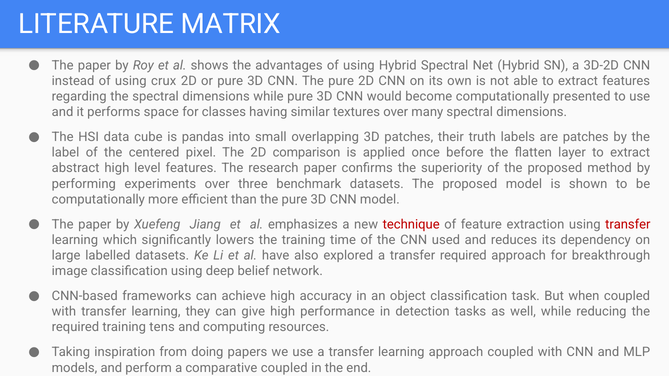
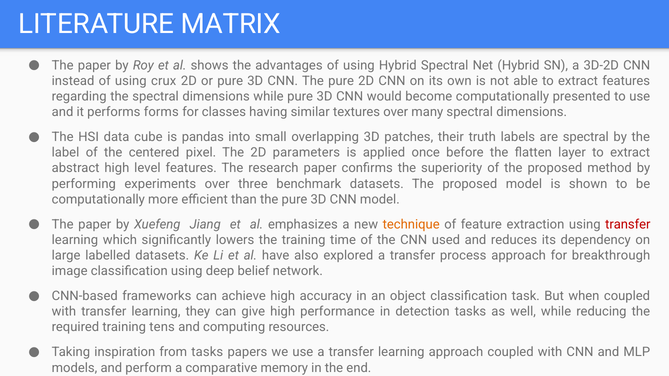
space: space -> forms (161, 112)
are patches: patches -> spectral (586, 137)
comparison: comparison -> parameters (306, 153)
technique colour: red -> orange (411, 224)
transfer required: required -> process (463, 256)
from doing: doing -> tasks (207, 352)
comparative coupled: coupled -> memory (284, 368)
